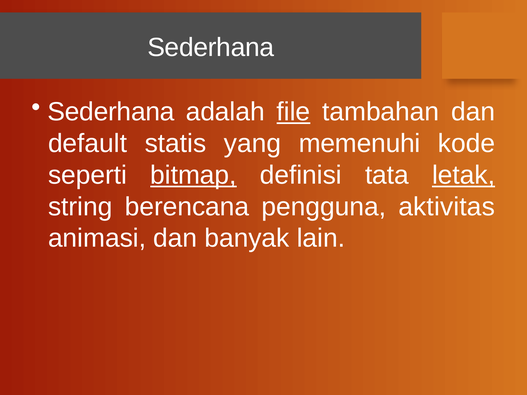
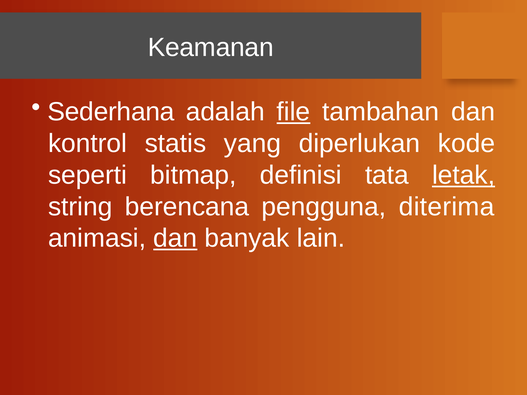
Sederhana: Sederhana -> Keamanan (211, 47)
default: default -> kontrol (88, 144)
memenuhi: memenuhi -> diperlukan (360, 144)
bitmap underline: present -> none (193, 175)
aktivitas: aktivitas -> diterima (447, 207)
dan underline: none -> present (175, 238)
